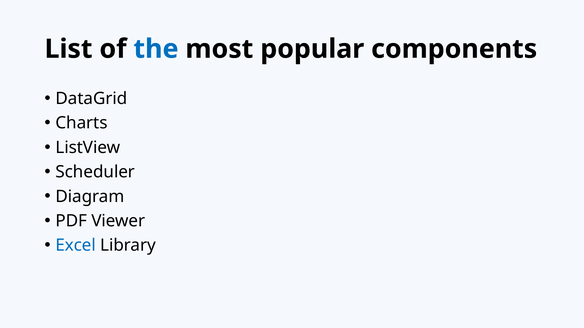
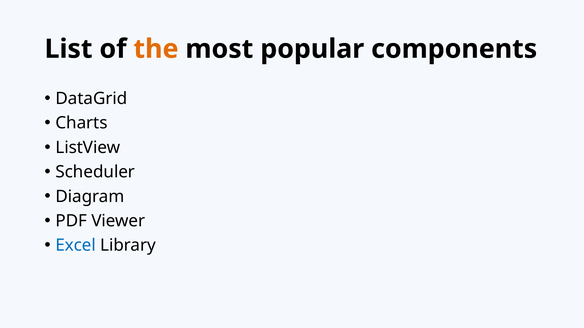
the colour: blue -> orange (156, 49)
